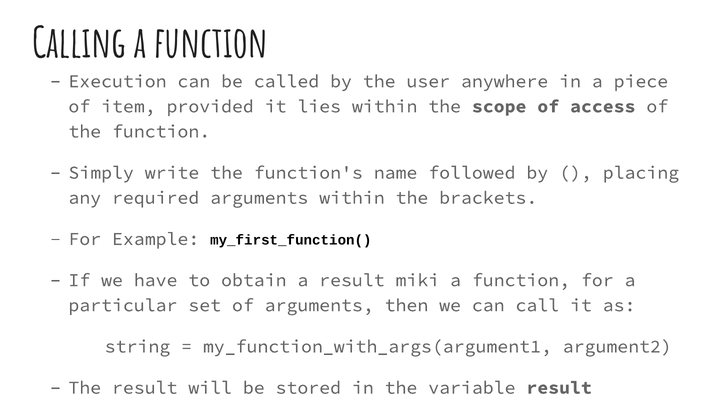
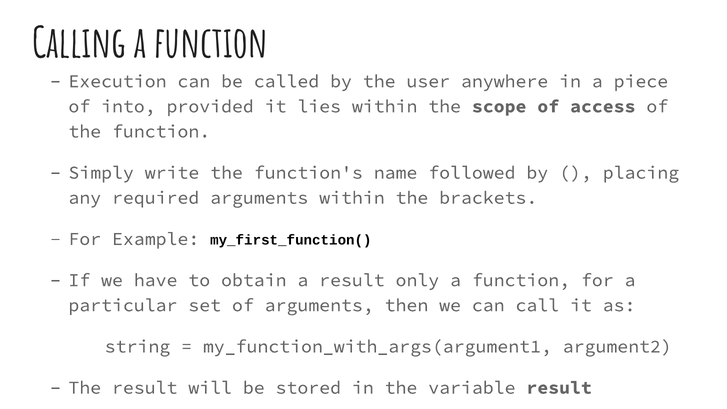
item: item -> into (128, 106)
miki: miki -> only (417, 280)
